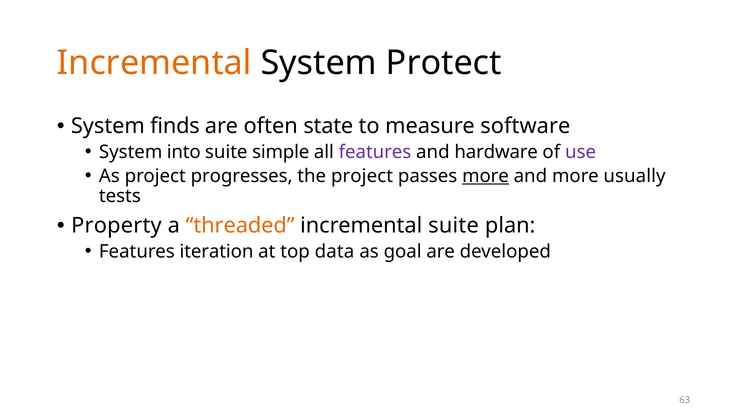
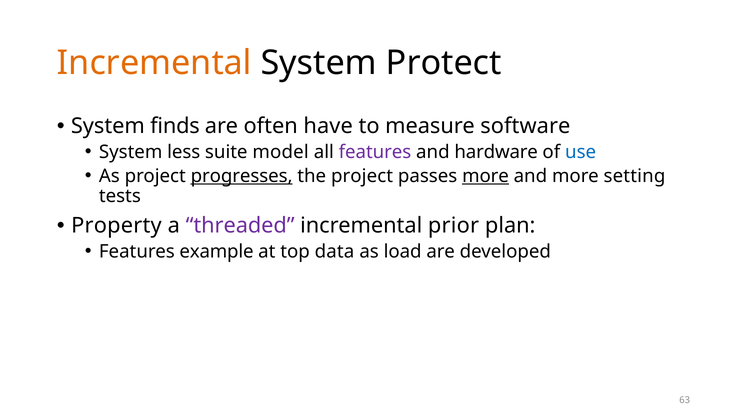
state: state -> have (328, 126)
into: into -> less (184, 152)
simple: simple -> model (281, 152)
use colour: purple -> blue (581, 152)
progresses underline: none -> present (242, 176)
usually: usually -> setting (634, 176)
threaded colour: orange -> purple (240, 226)
incremental suite: suite -> prior (454, 226)
iteration: iteration -> example (217, 252)
goal: goal -> load (403, 252)
